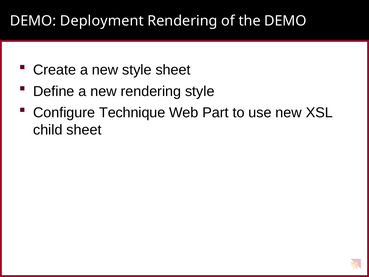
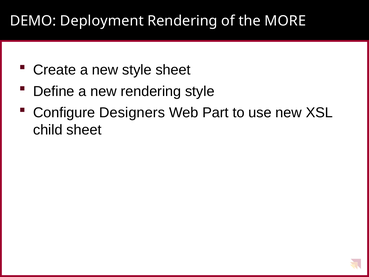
the DEMO: DEMO -> MORE (285, 21)
Technique: Technique -> Designers (132, 113)
